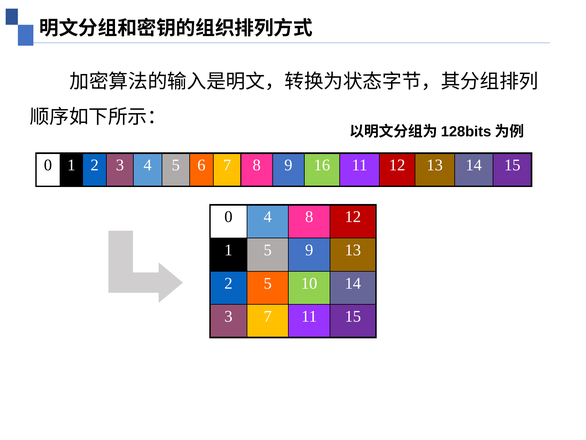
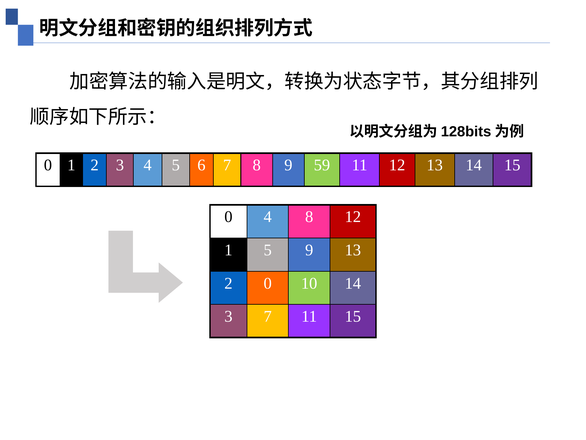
16: 16 -> 59 (322, 165)
2 5: 5 -> 0 (268, 283)
